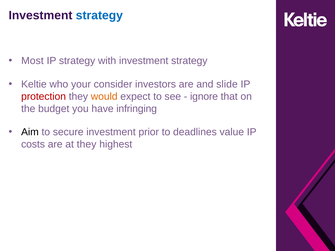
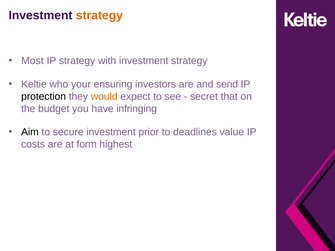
strategy colour: blue -> orange (99, 15)
consider: consider -> ensuring (113, 84)
slide: slide -> send (227, 84)
protection colour: red -> black (44, 97)
ignore: ignore -> secret (204, 97)
at they: they -> form (87, 145)
